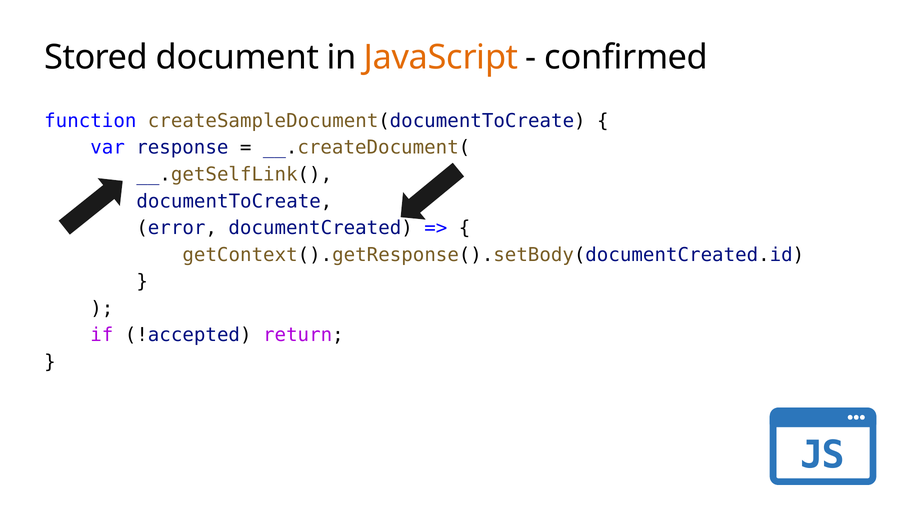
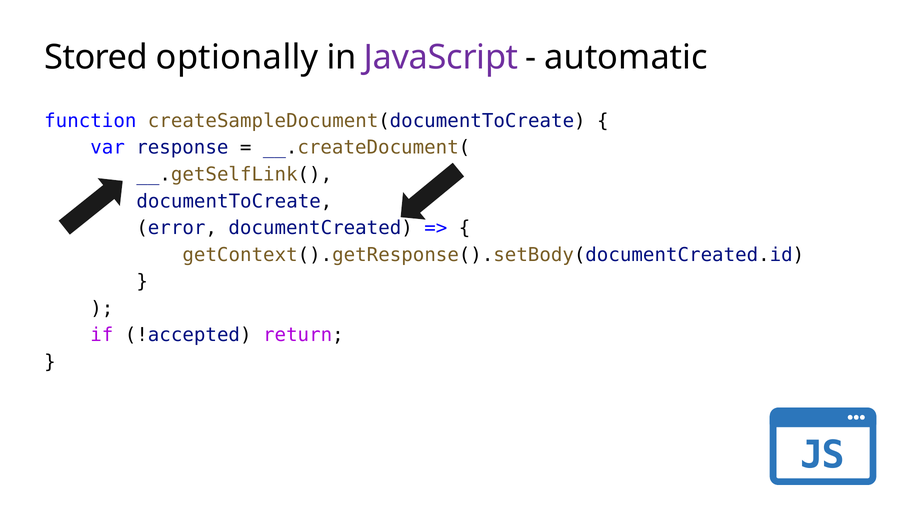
document: document -> optionally (237, 57)
JavaScript colour: orange -> purple (441, 57)
confirmed: confirmed -> automatic (626, 57)
